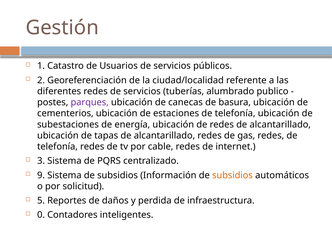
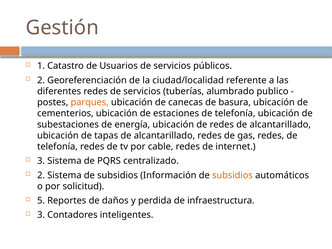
parques colour: purple -> orange (90, 102)
9: 9 -> 2 (41, 175)
0: 0 -> 3 (41, 215)
